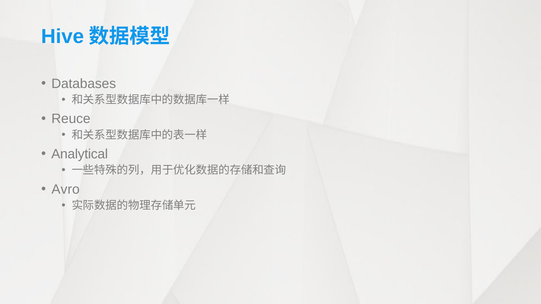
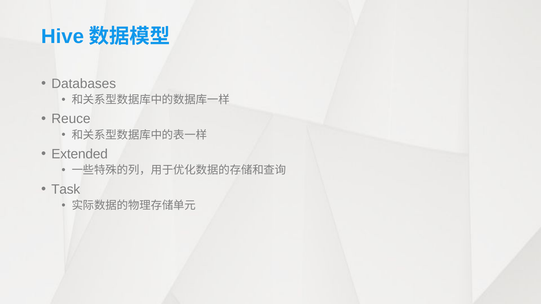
Analytical: Analytical -> Extended (80, 154)
Avro: Avro -> Task (66, 189)
